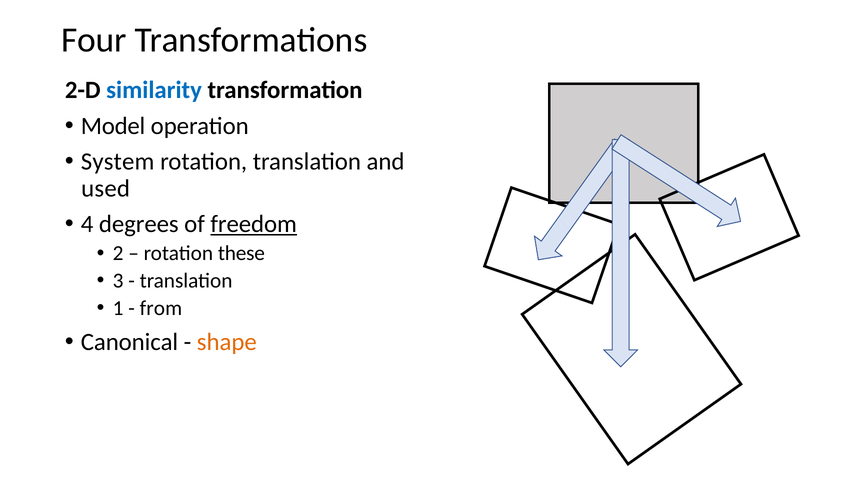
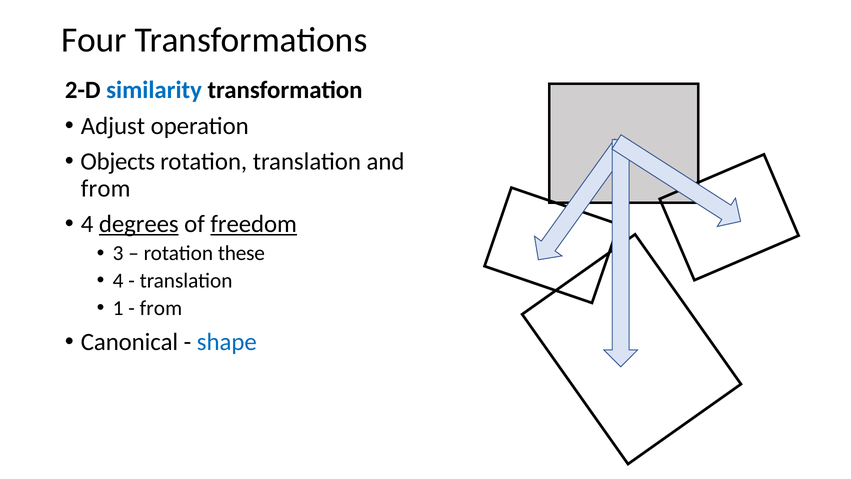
Model: Model -> Adjust (113, 126)
System: System -> Objects (118, 161)
used: used -> from (106, 188)
degrees underline: none -> present (139, 224)
2: 2 -> 3 (118, 253)
3: 3 -> 4 (118, 281)
shape colour: orange -> blue (227, 342)
